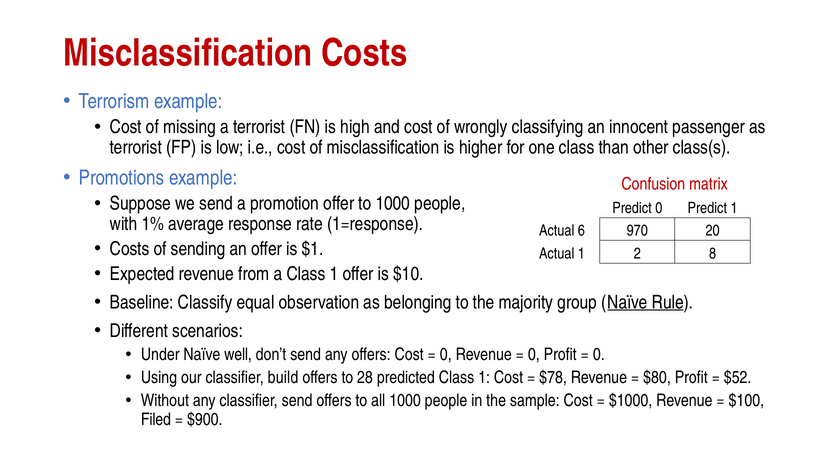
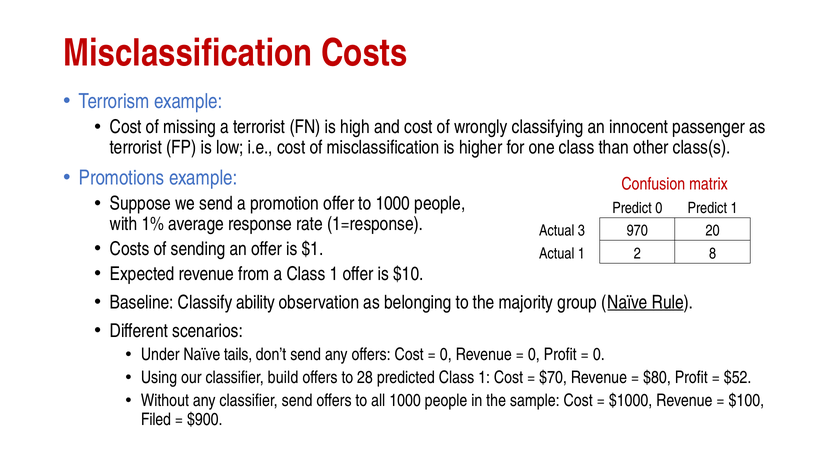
6: 6 -> 3 (581, 230)
equal: equal -> ability (256, 302)
well: well -> tails (238, 354)
$78: $78 -> $70 (553, 377)
